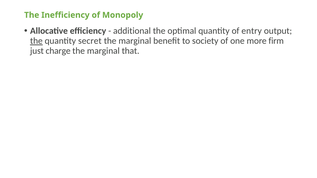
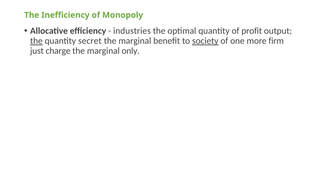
additional: additional -> industries (132, 31)
entry: entry -> profit (252, 31)
society underline: none -> present (205, 41)
that: that -> only (131, 51)
